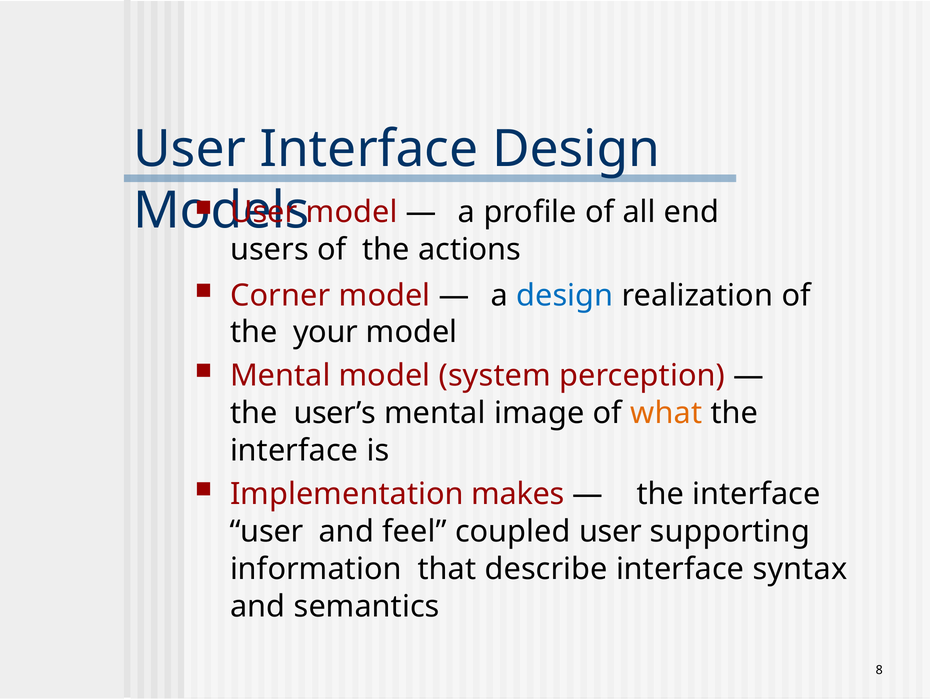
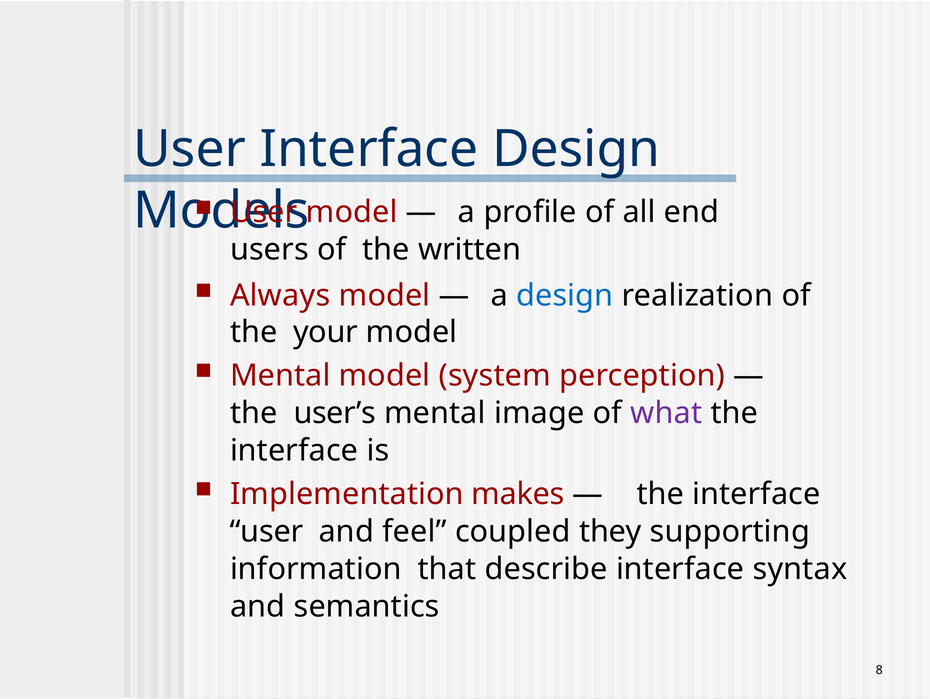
actions: actions -> written (470, 249)
Corner: Corner -> Always (280, 295)
what colour: orange -> purple (666, 413)
coupled user: user -> they (610, 532)
